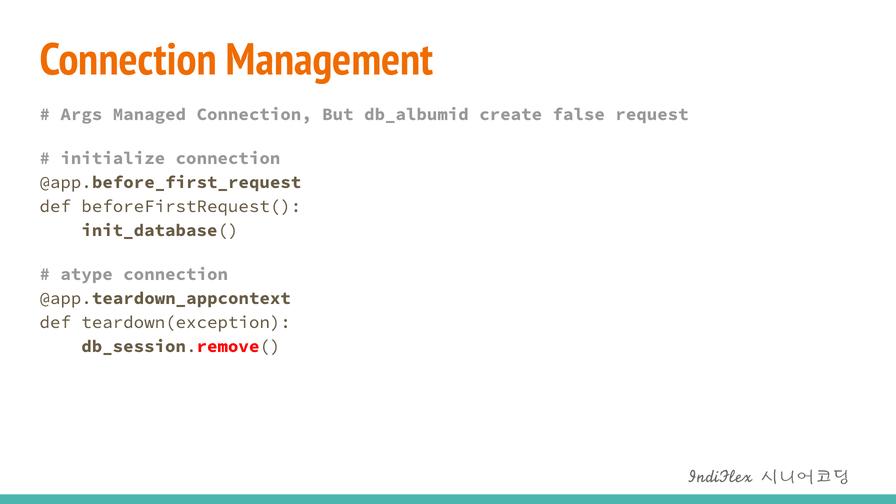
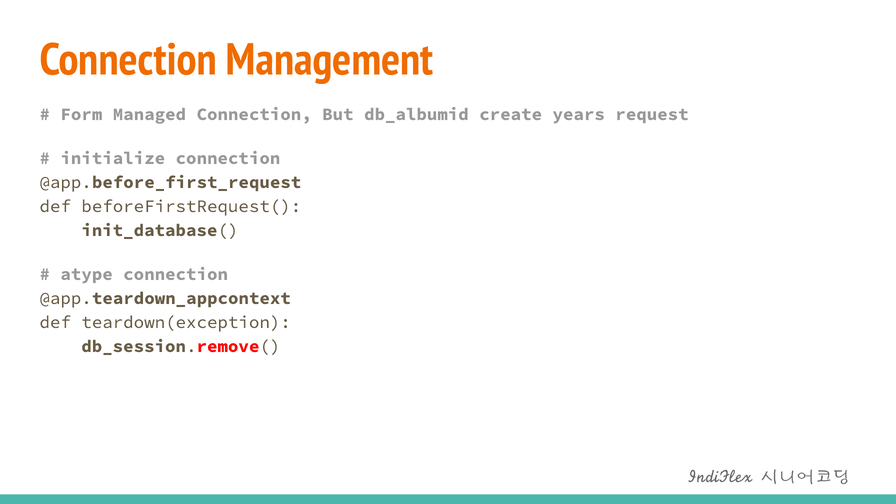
Args: Args -> Form (81, 114)
false: false -> years (579, 114)
